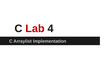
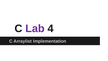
Lab colour: red -> purple (35, 28)
